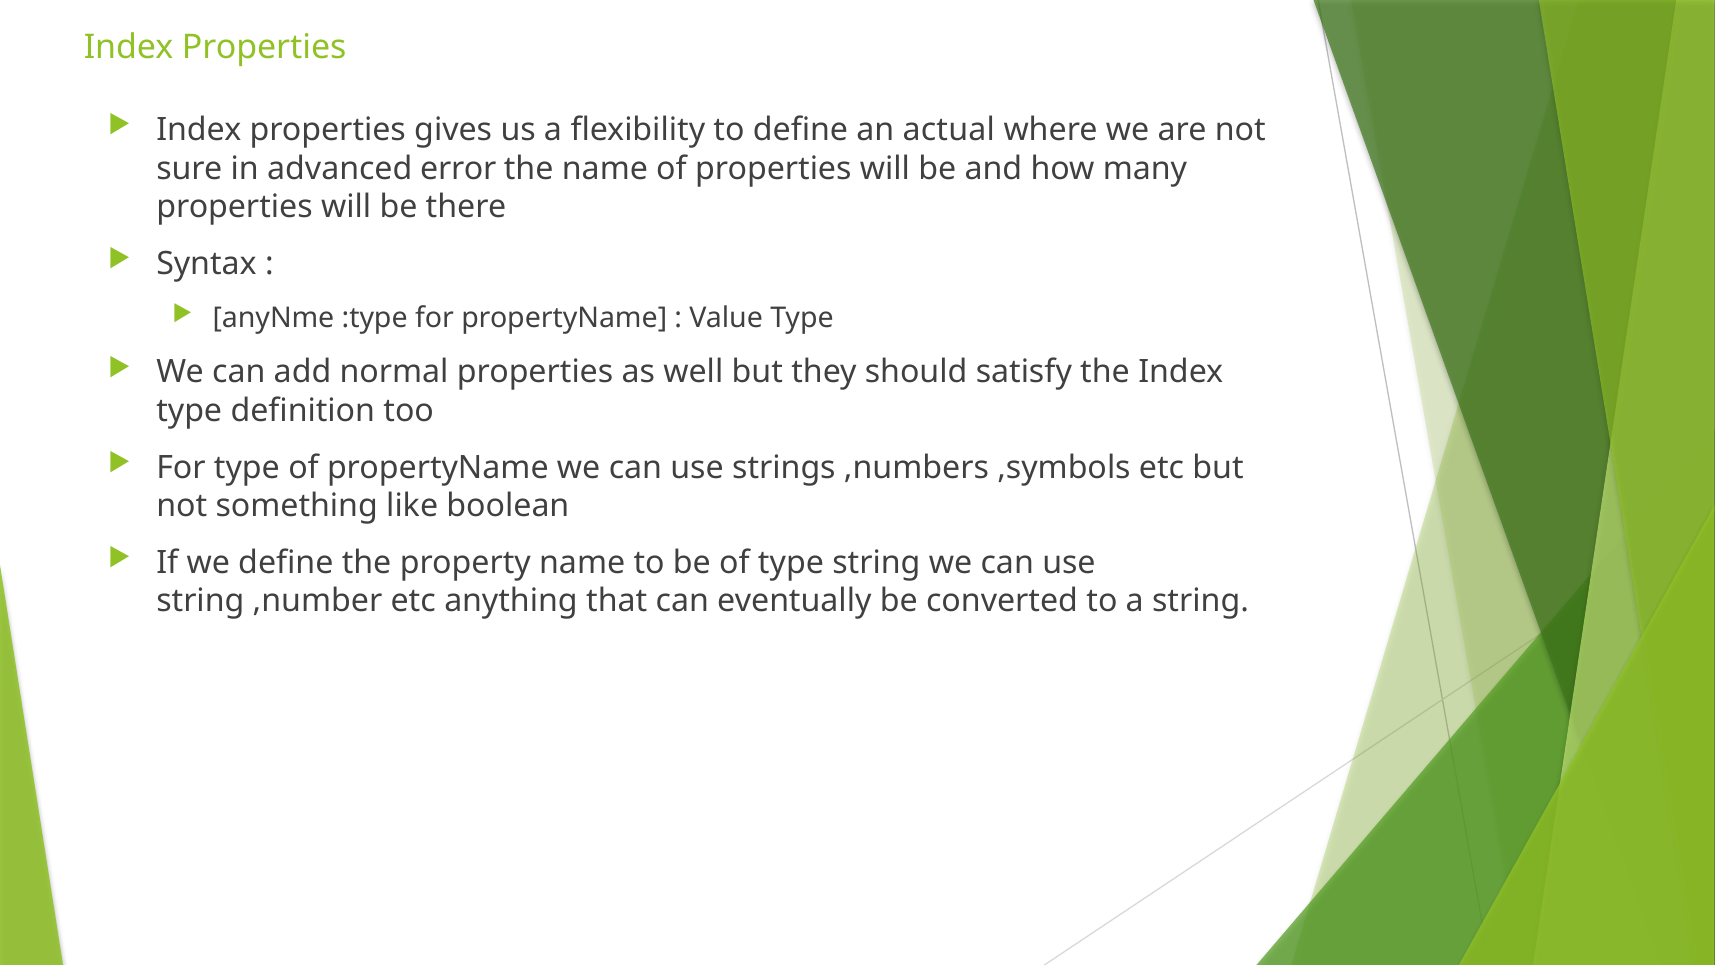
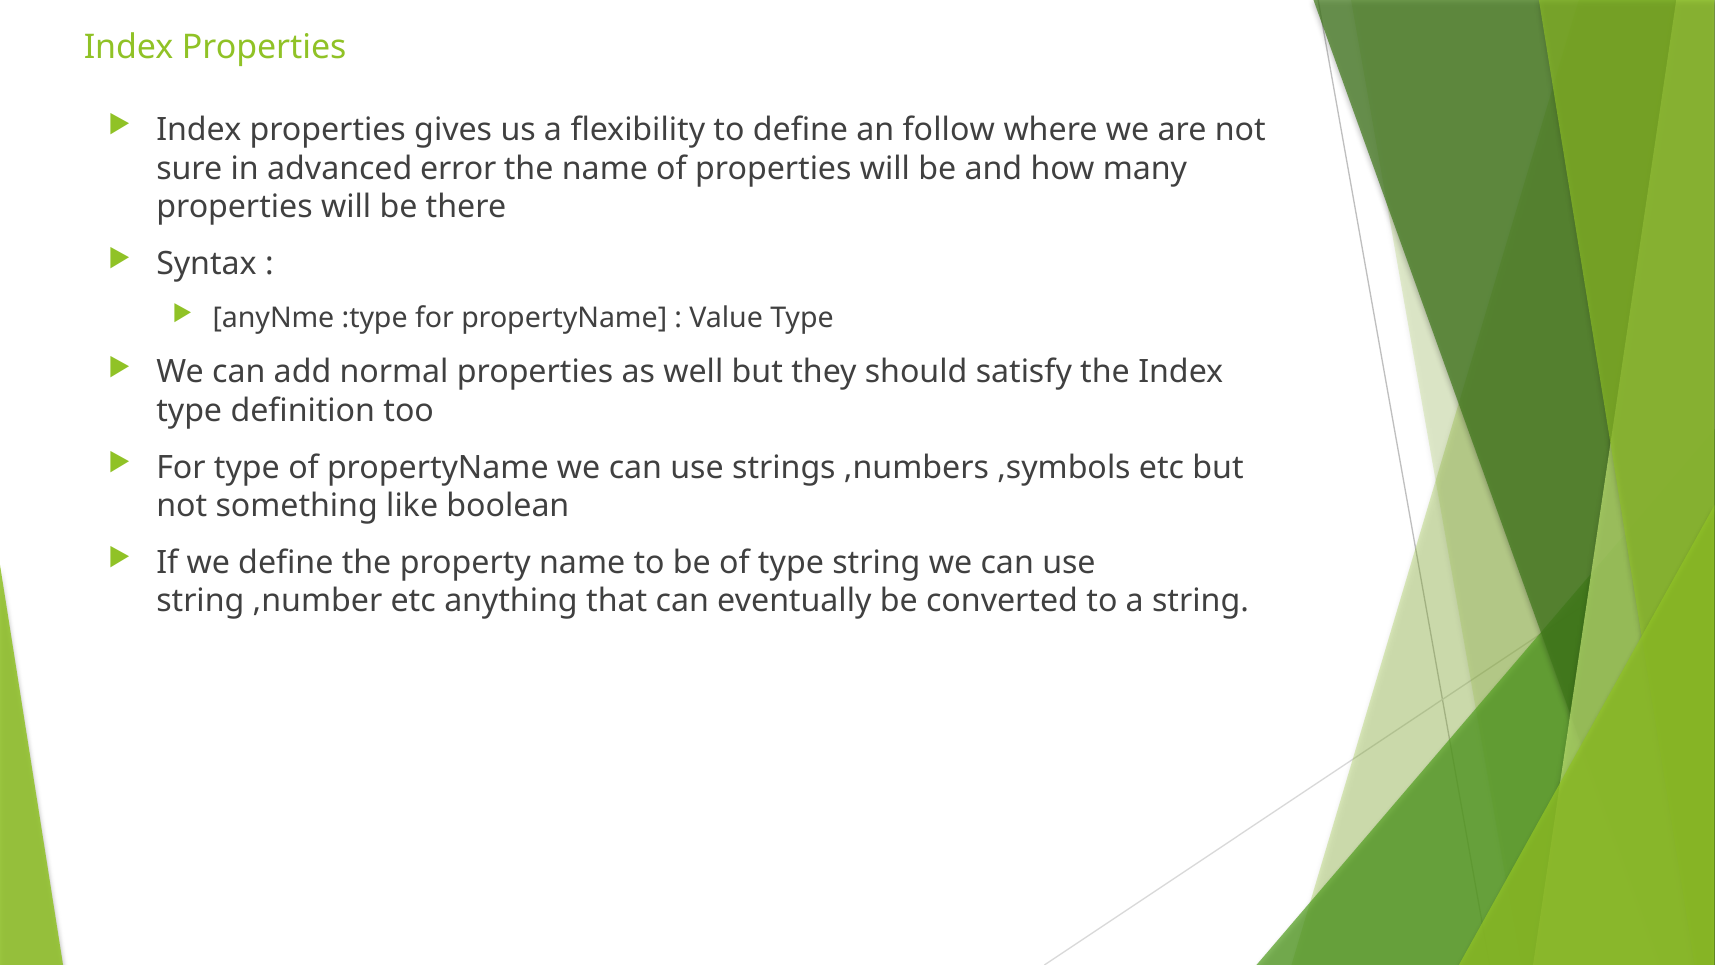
actual: actual -> follow (949, 130)
